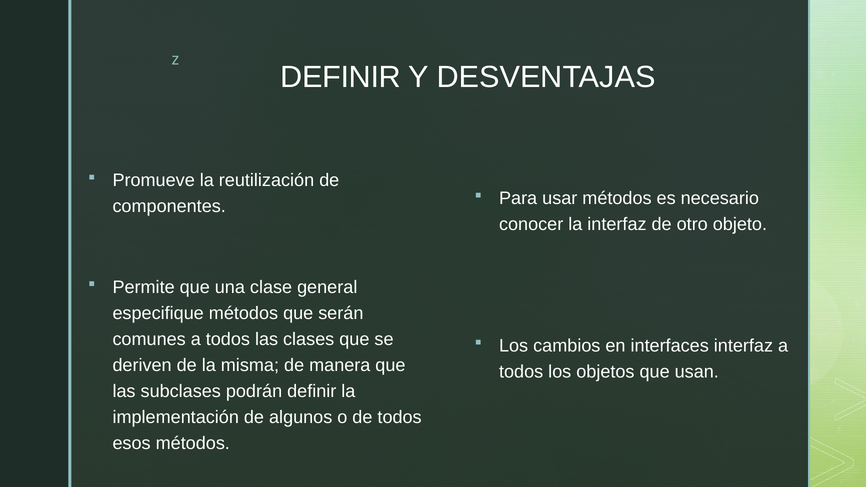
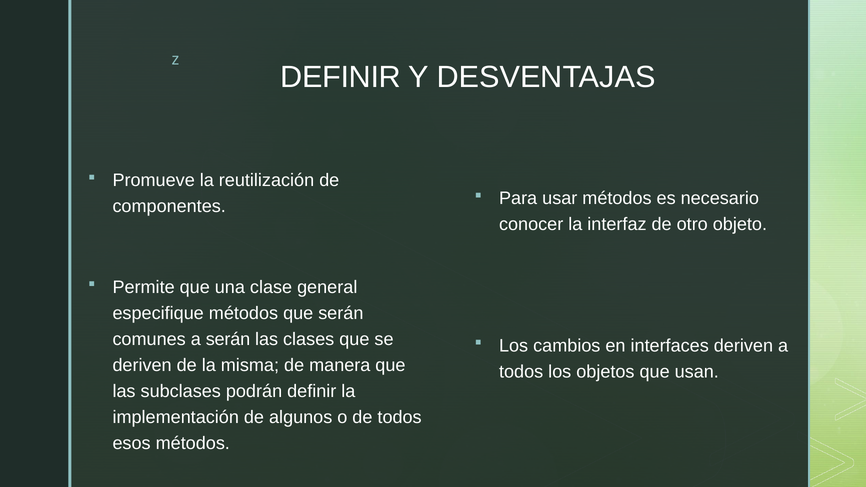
comunes a todos: todos -> serán (228, 339)
interfaces interfaz: interfaz -> deriven (743, 346)
